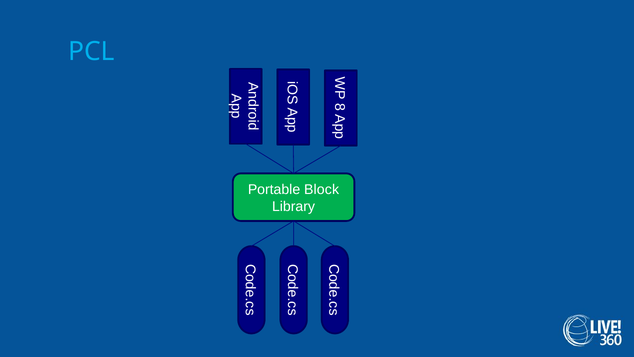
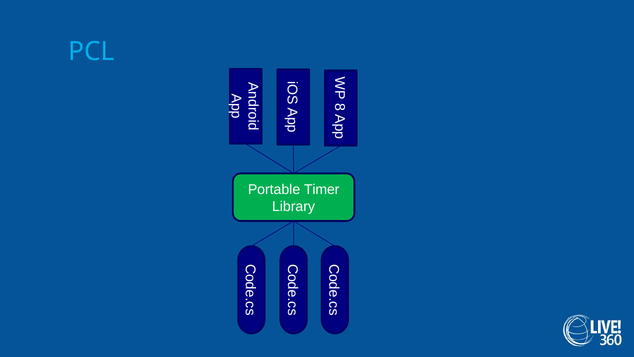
Block: Block -> Timer (322, 190)
